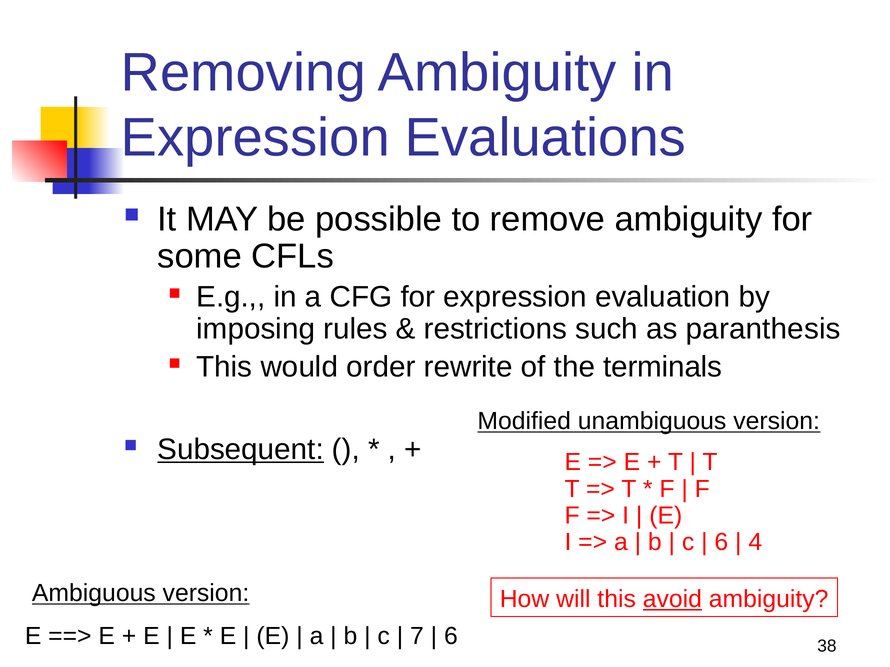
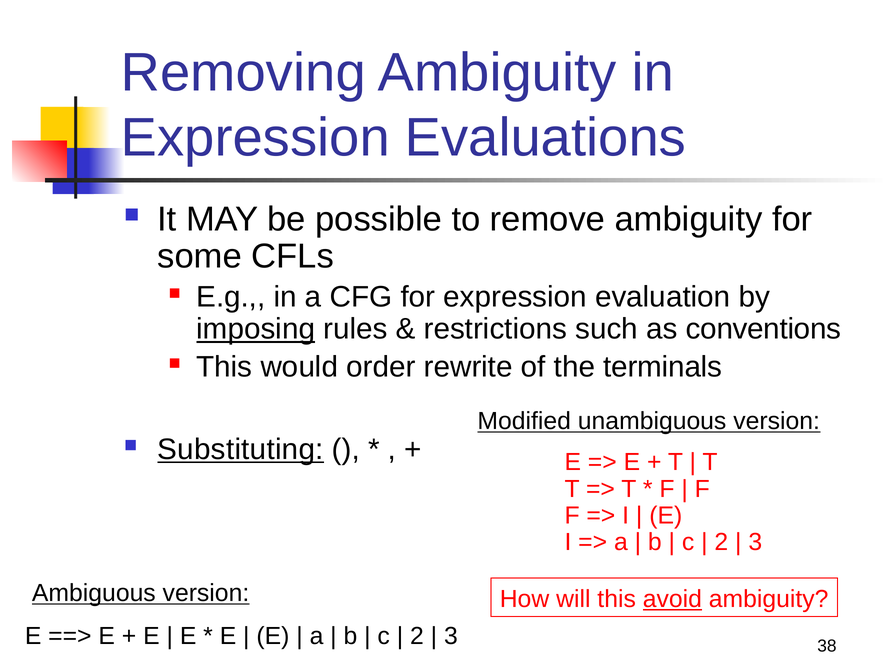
imposing underline: none -> present (256, 329)
paranthesis: paranthesis -> conventions (763, 329)
Subsequent: Subsequent -> Substituting (241, 450)
6: 6 -> 2 (721, 543)
4: 4 -> 3 (755, 543)
7: 7 -> 2 (417, 637)
6: 6 -> 3 (451, 637)
